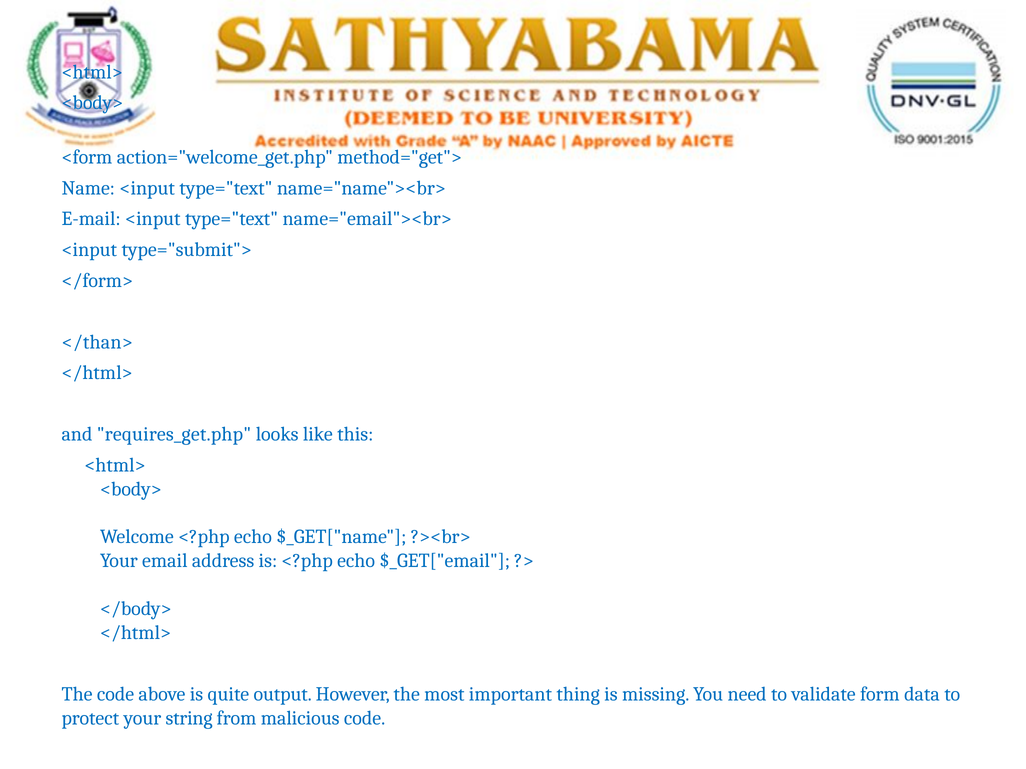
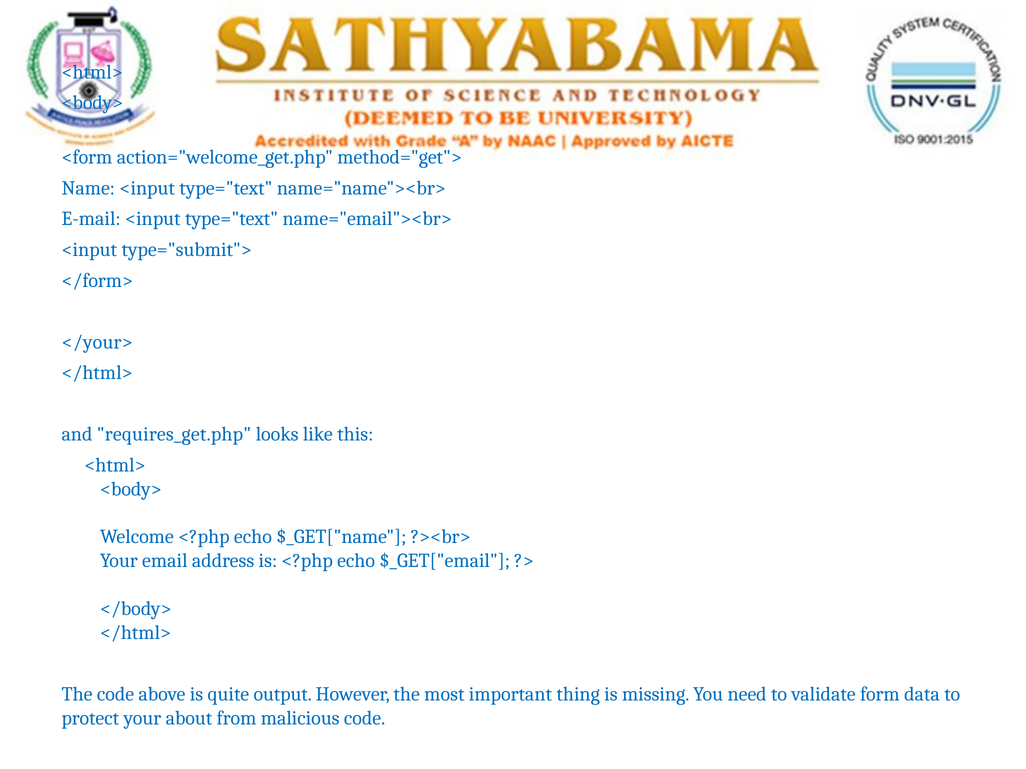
</than>: </than> -> </your> (97, 342)
string: string -> about (189, 718)
